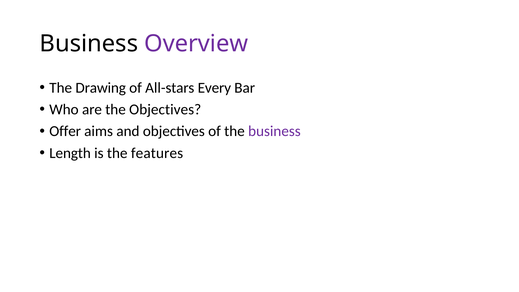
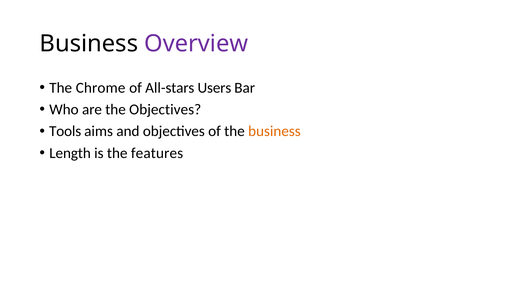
Drawing: Drawing -> Chrome (101, 88)
Every: Every -> Users (214, 88)
Offer: Offer -> Tools (65, 131)
business colour: purple -> orange (274, 131)
